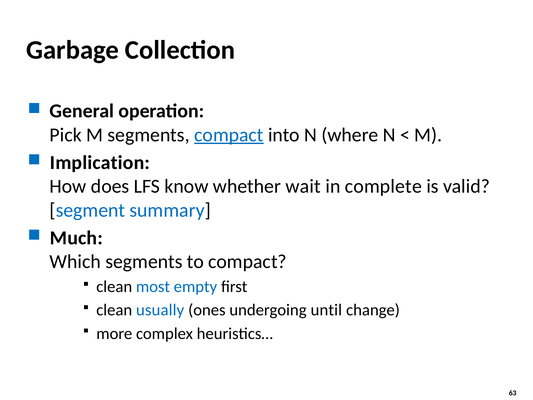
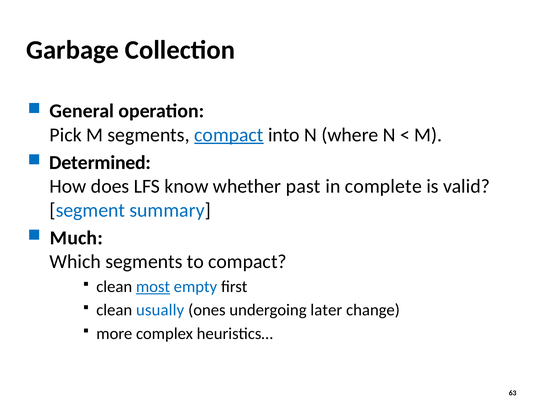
Implication: Implication -> Determined (100, 163)
wait: wait -> past (303, 186)
most underline: none -> present (153, 287)
until: until -> later (326, 310)
